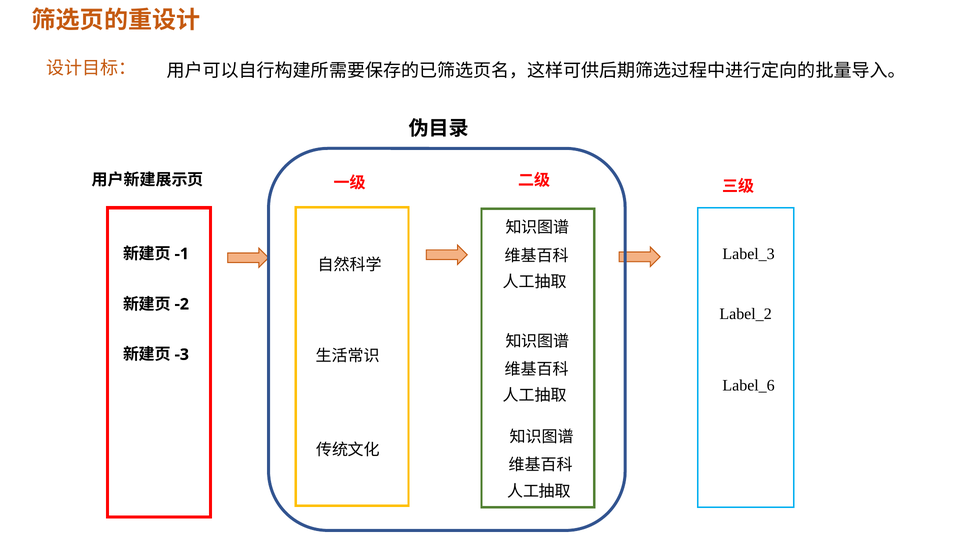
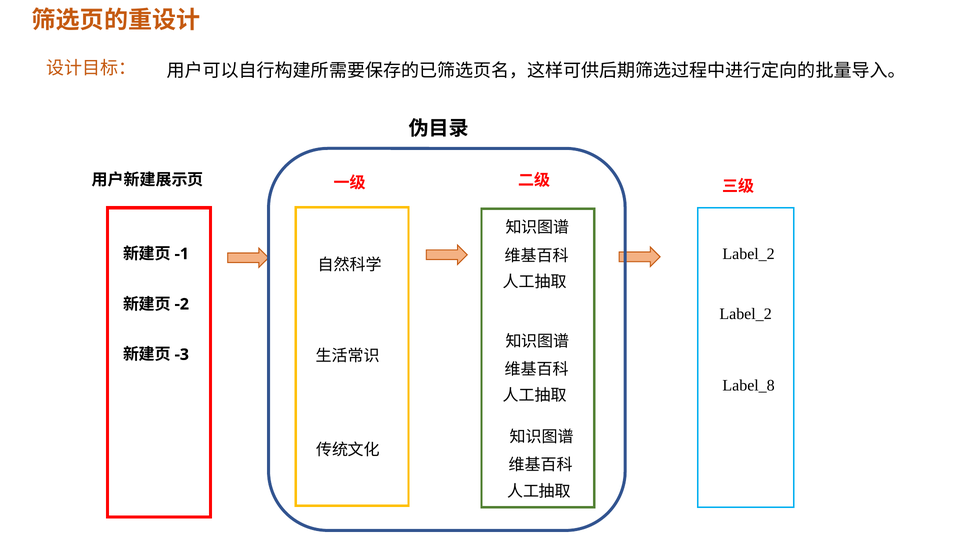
Label_3: Label_3 -> Label_2 (749, 254)
Label_6: Label_6 -> Label_8 (749, 386)
